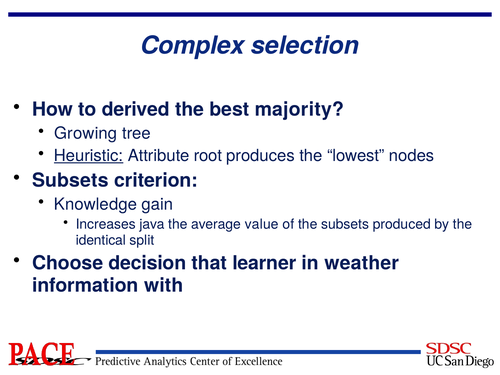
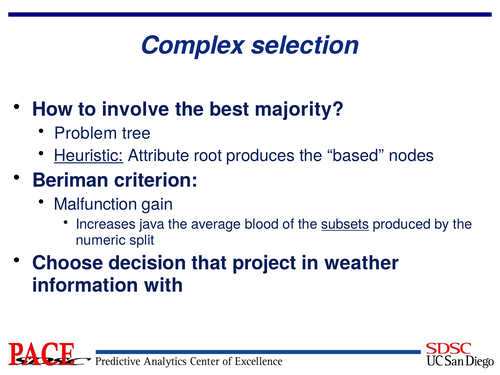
derived: derived -> involve (136, 110)
Growing: Growing -> Problem (86, 133)
lowest: lowest -> based (356, 156)
Subsets: Subsets -> Beriman (70, 180)
Knowledge: Knowledge -> Malfunction (96, 204)
value: value -> blood (262, 224)
subsets underline: none -> present (345, 224)
identical: identical -> numeric (101, 240)
learner: learner -> project (264, 263)
